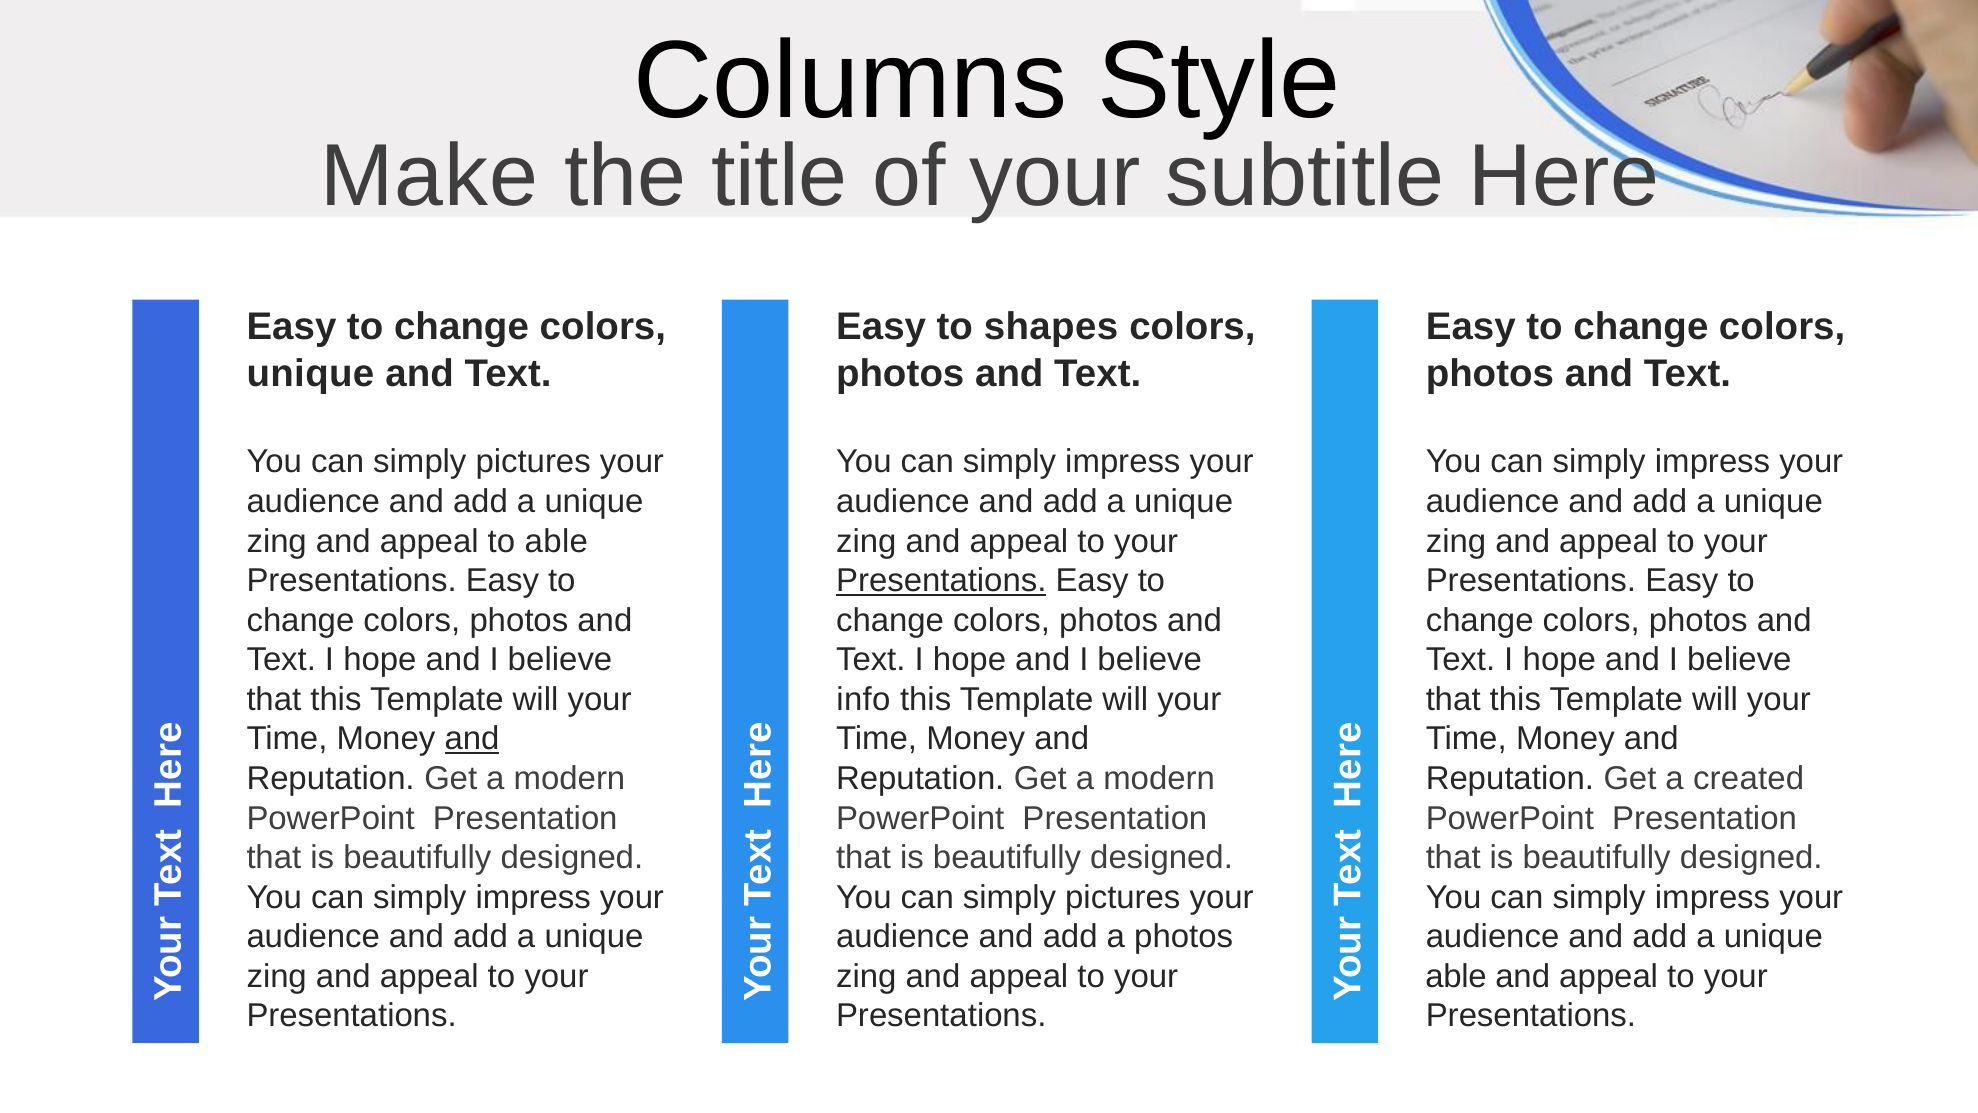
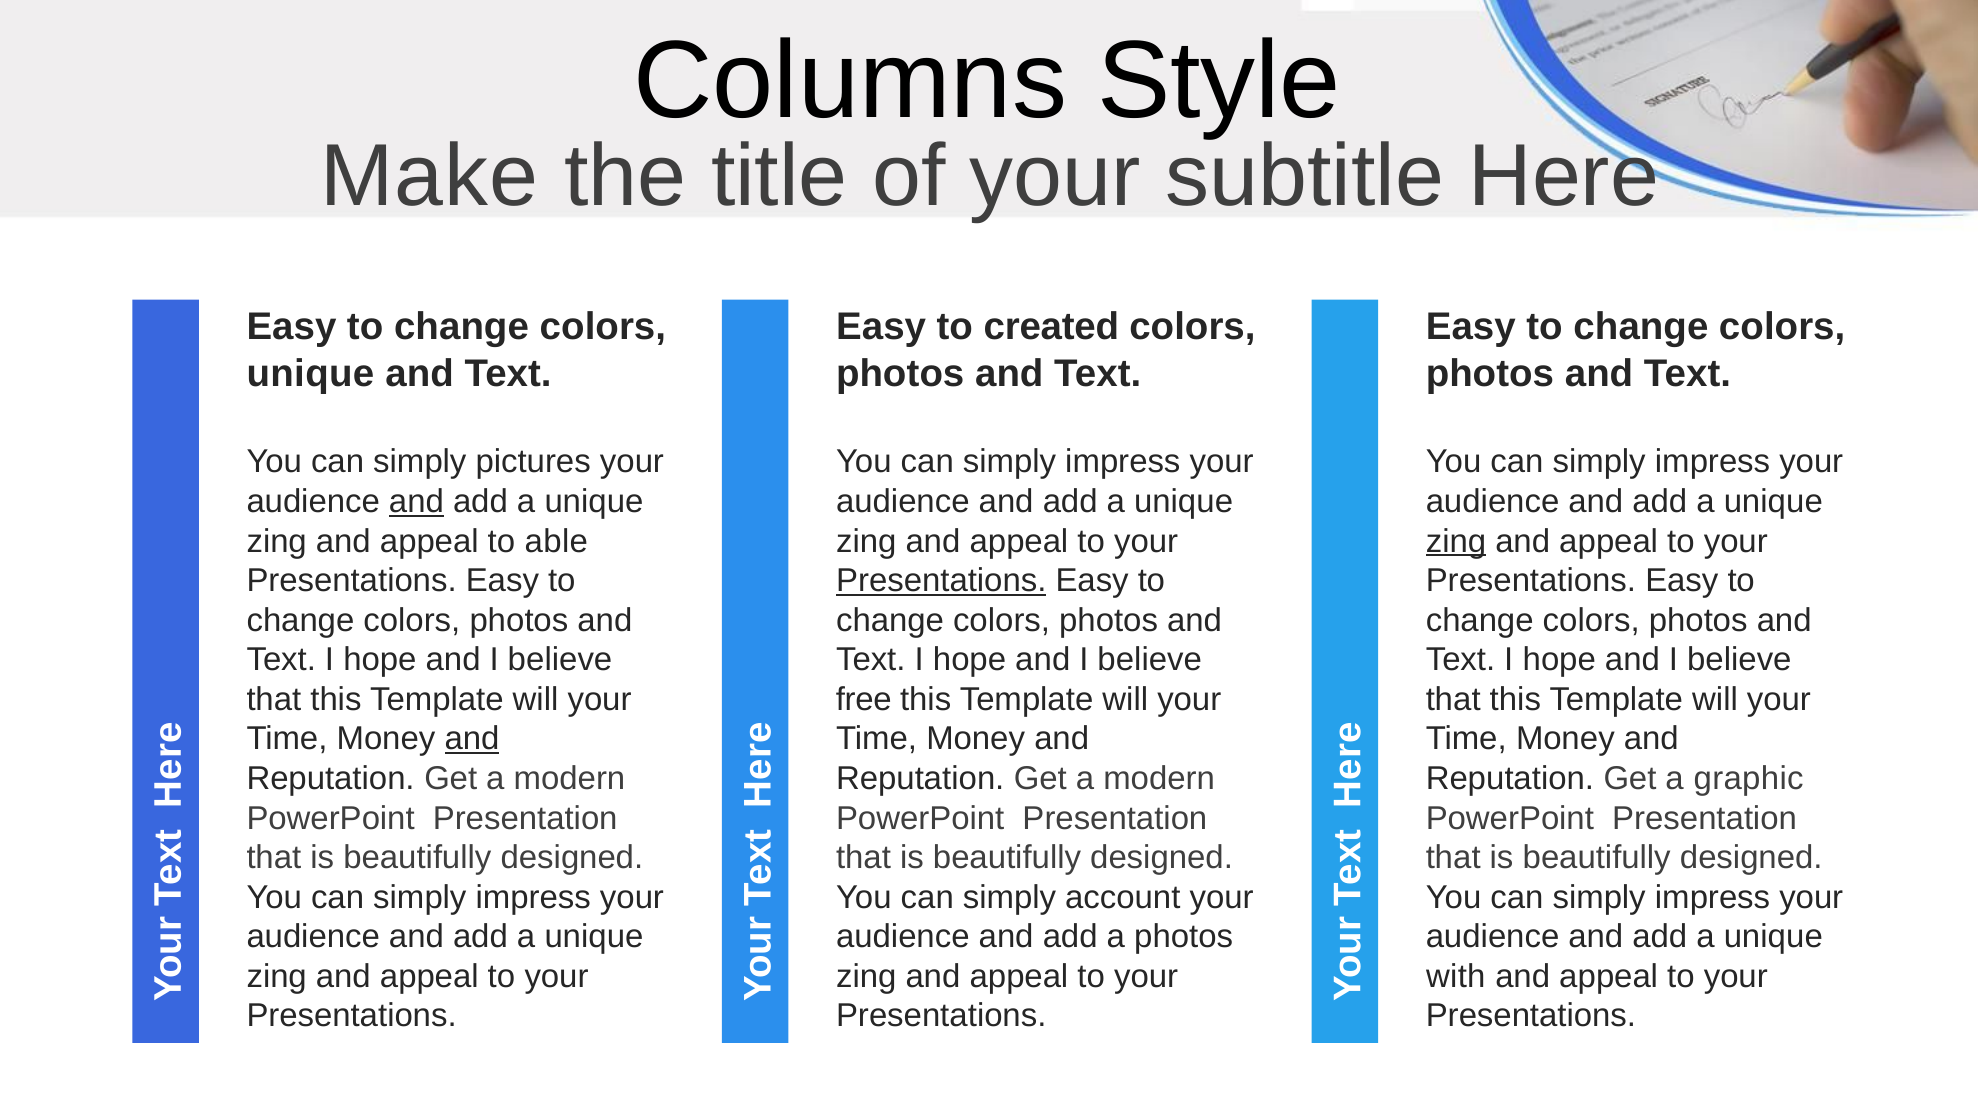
shapes: shapes -> created (1051, 327)
and underline: none -> present (416, 501)
zing underline: none -> present (1456, 541)
info: info -> free (864, 699)
created: created -> graphic (1749, 778)
pictures: pictures -> account (1123, 897)
able: able -> with (1456, 976)
